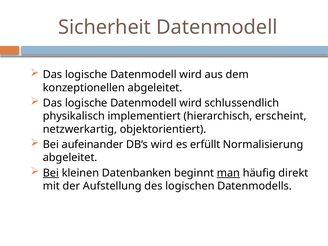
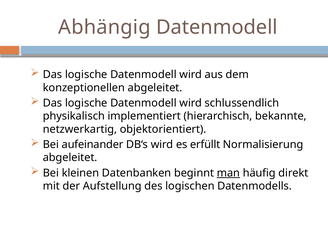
Sicherheit: Sicherheit -> Abhängig (104, 27)
erscheint: erscheint -> bekannte (281, 116)
Bei underline: present -> none (51, 173)
